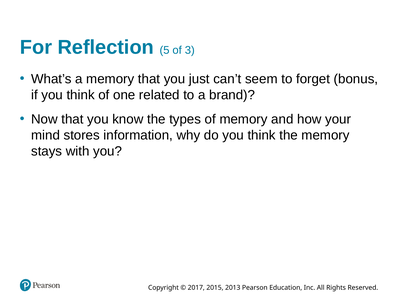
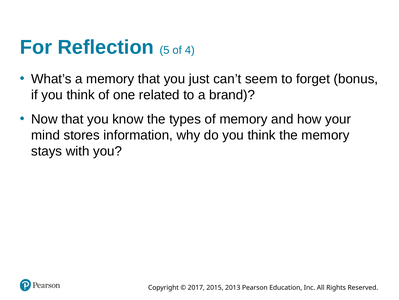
3: 3 -> 4 (190, 50)
